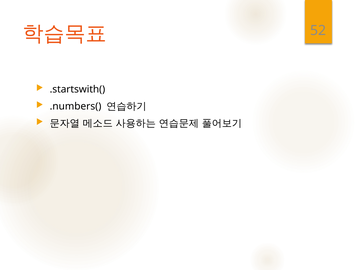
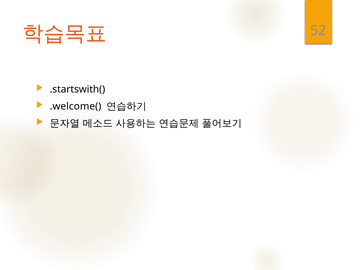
.numbers(: .numbers( -> .welcome( (75, 106)
